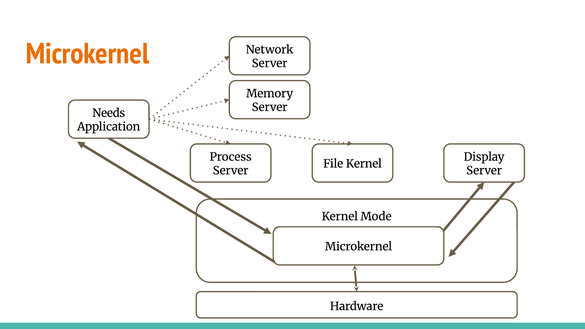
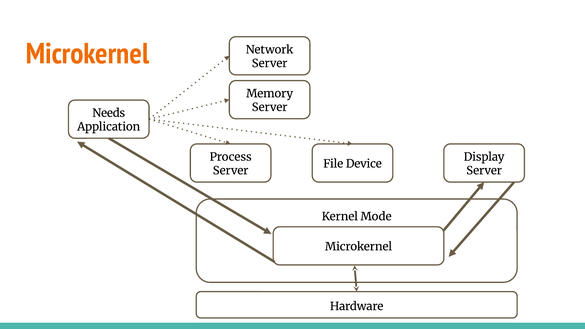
File Kernel: Kernel -> Device (364, 164)
